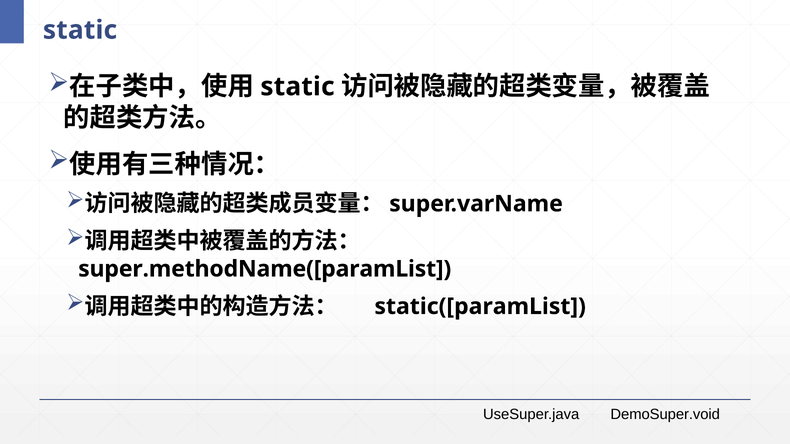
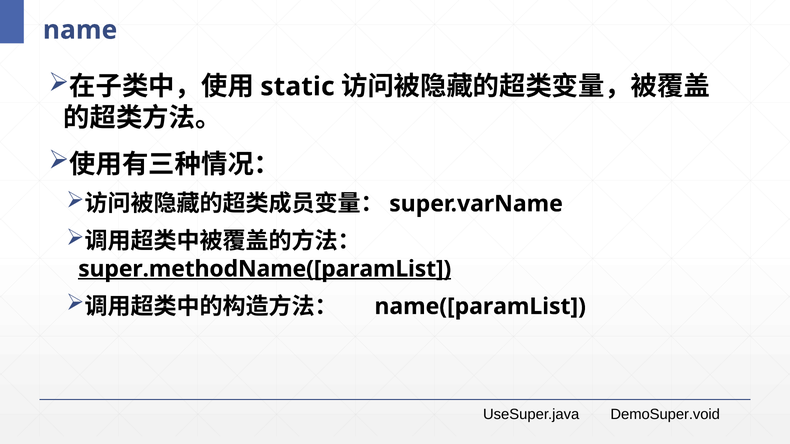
static: static -> name (80, 30)
super.methodName([paramList underline: none -> present (265, 269)
static([paramList: static([paramList -> name([paramList (480, 307)
